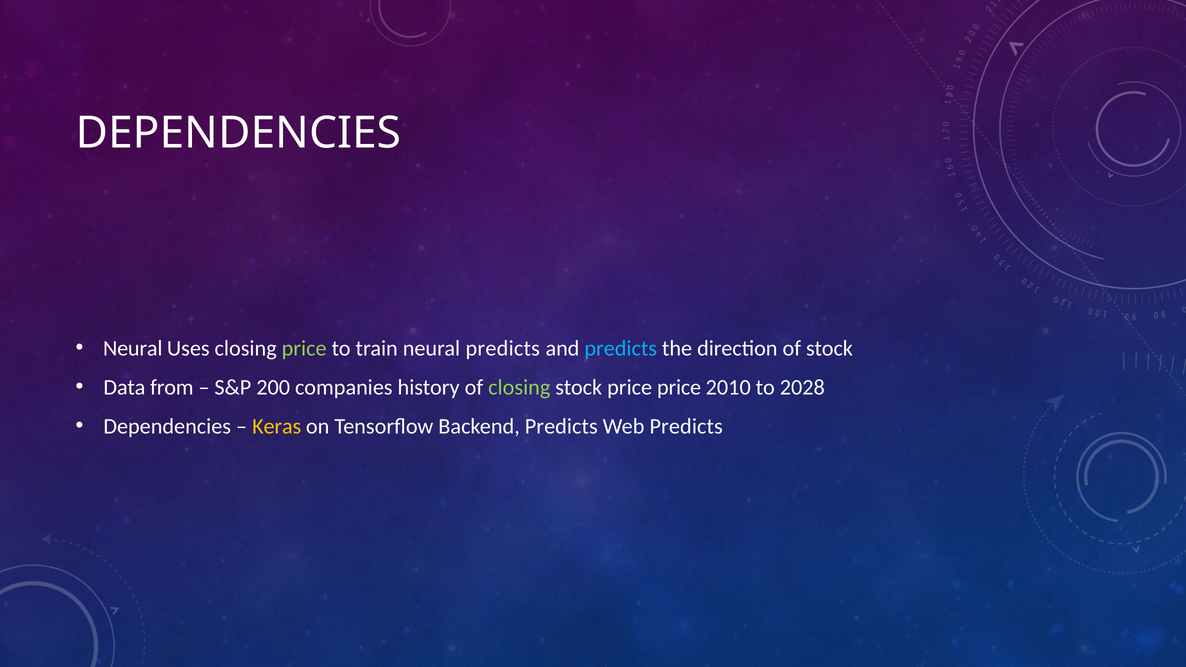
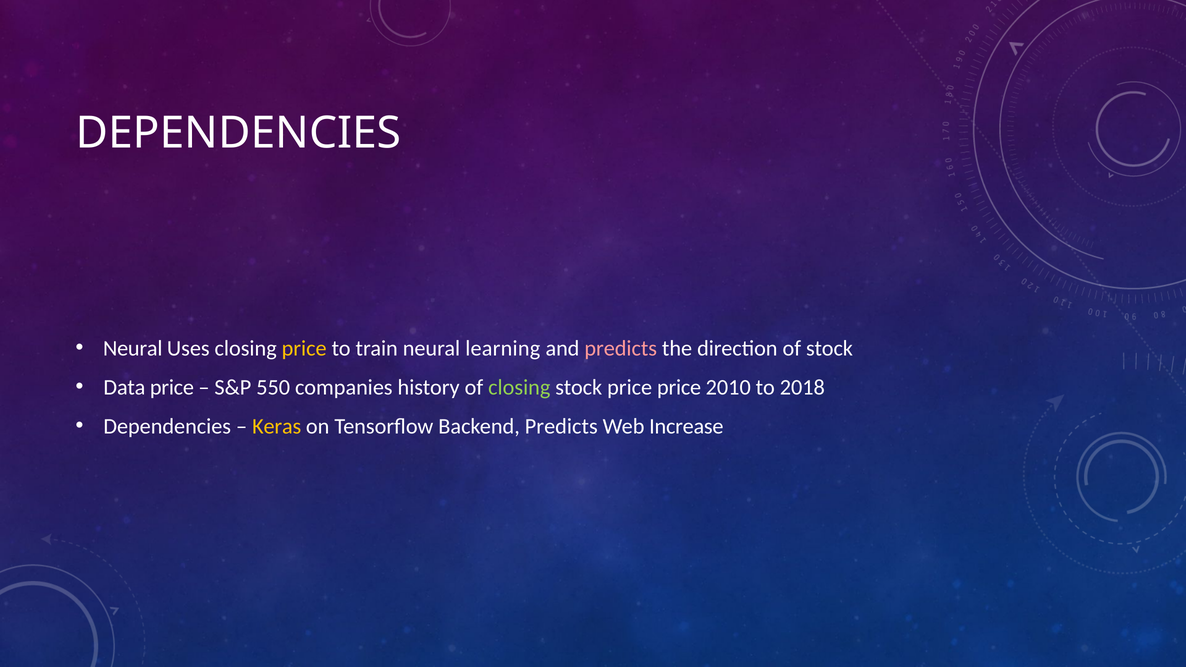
price colour: light green -> yellow (304, 348)
neural predicts: predicts -> learning (503, 348)
predicts colour: light blue -> pink (621, 348)
Data from: from -> price (172, 387)
200: 200 -> 550 (273, 387)
2028: 2028 -> 2018 (802, 387)
Web Predicts: Predicts -> Increase (686, 426)
